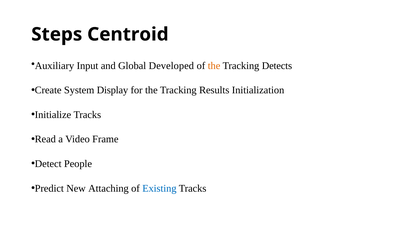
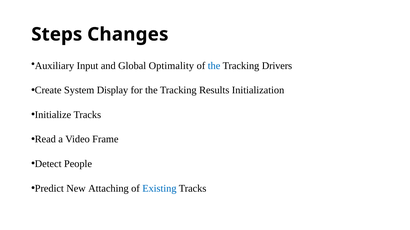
Centroid: Centroid -> Changes (128, 34)
Developed: Developed -> Optimality (171, 66)
the colour: orange -> blue (214, 66)
Detects: Detects -> Drivers (277, 66)
